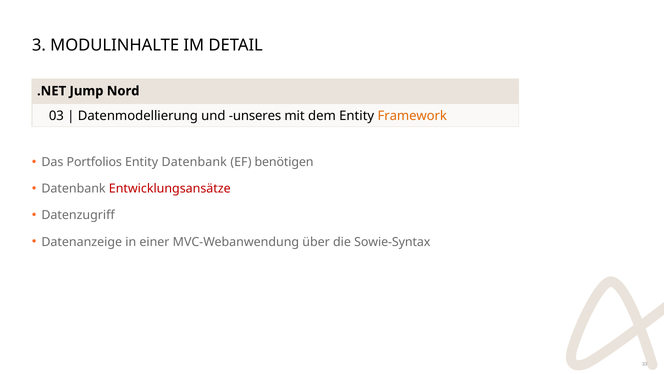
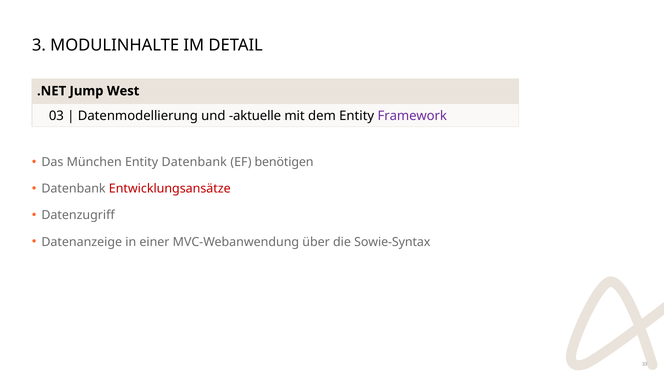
Nord: Nord -> West (123, 91)
unseres: unseres -> aktuelle (255, 116)
Framework colour: orange -> purple (412, 116)
Portfolios: Portfolios -> München (94, 162)
